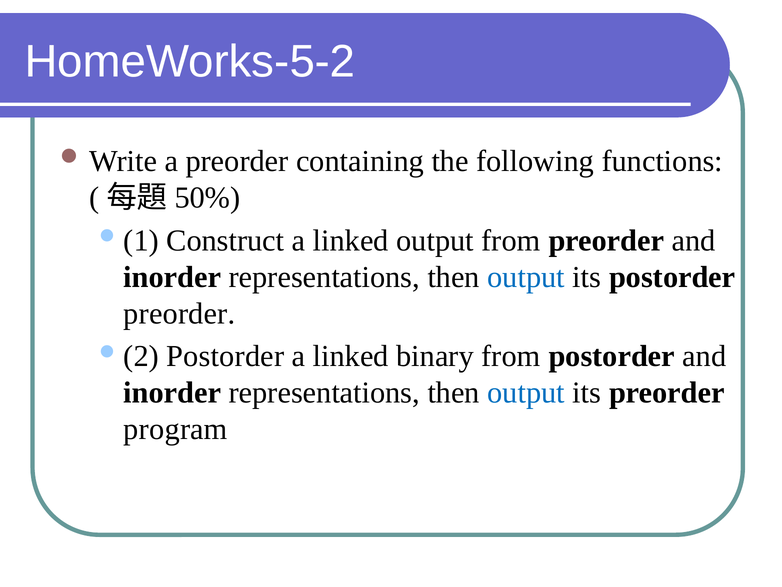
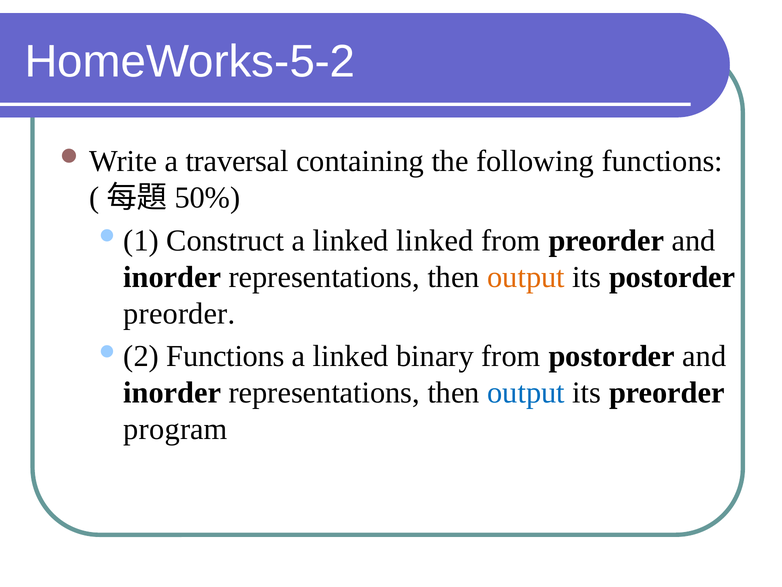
a preorder: preorder -> traversal (237, 161)
linked output: output -> linked (435, 240)
output colour: blue -> orange (526, 277)
Postorder: Postorder -> Functions (225, 356)
